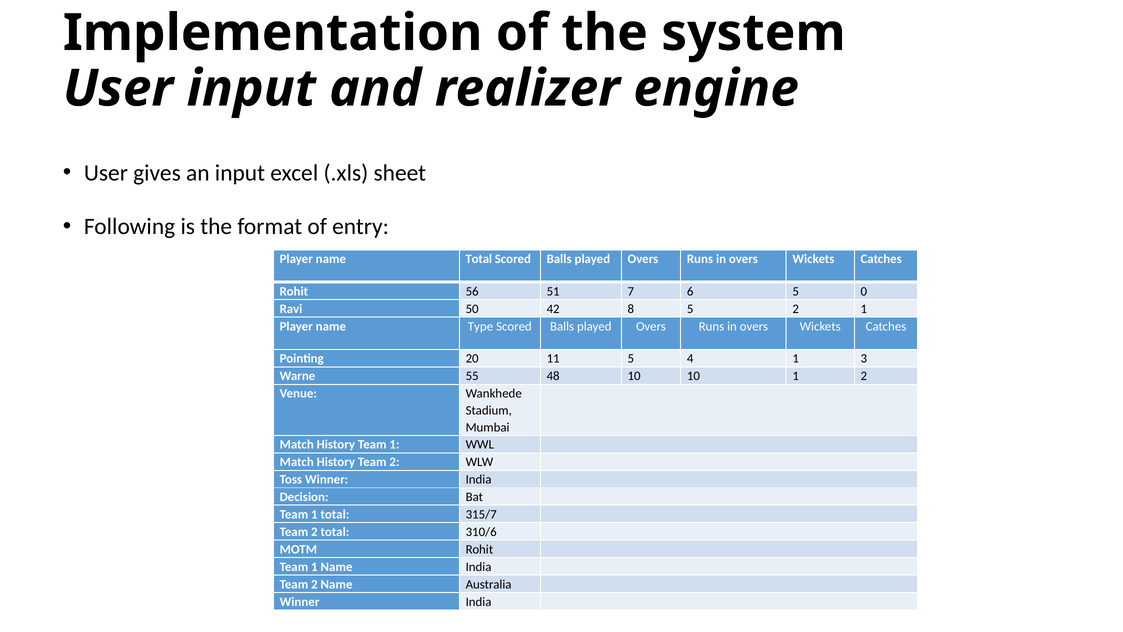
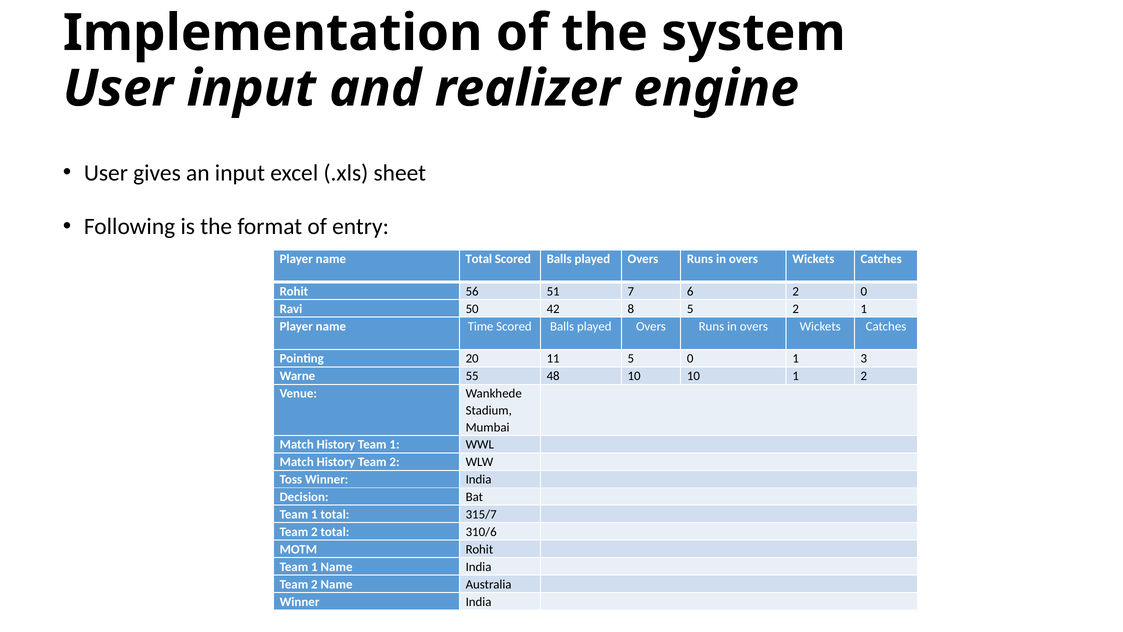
6 5: 5 -> 2 (796, 291)
Type: Type -> Time (481, 326)
5 4: 4 -> 0 (690, 358)
